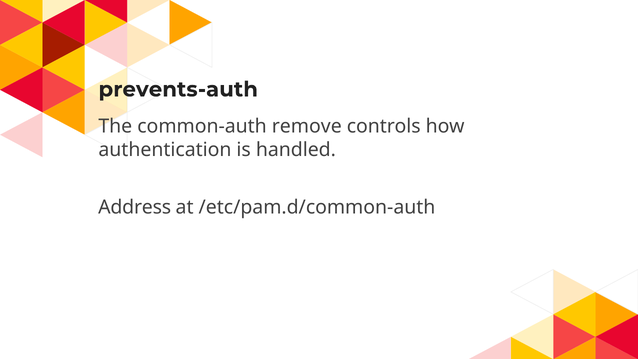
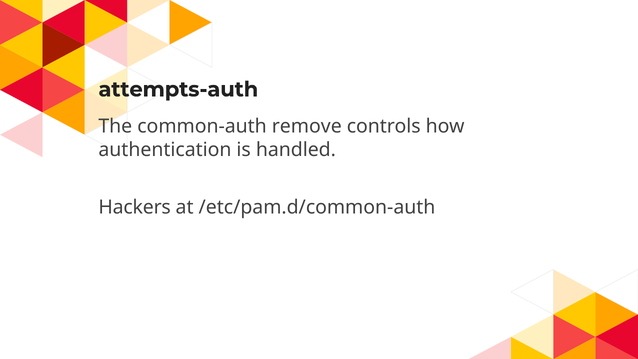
prevents-auth: prevents-auth -> attempts-auth (178, 89)
Address: Address -> Hackers (135, 207)
